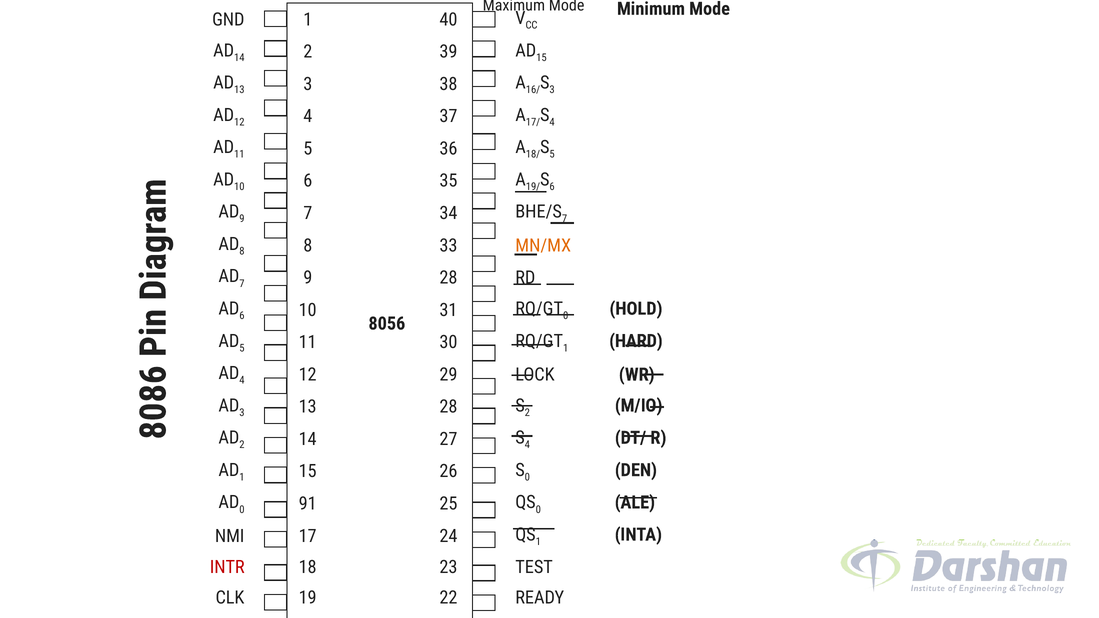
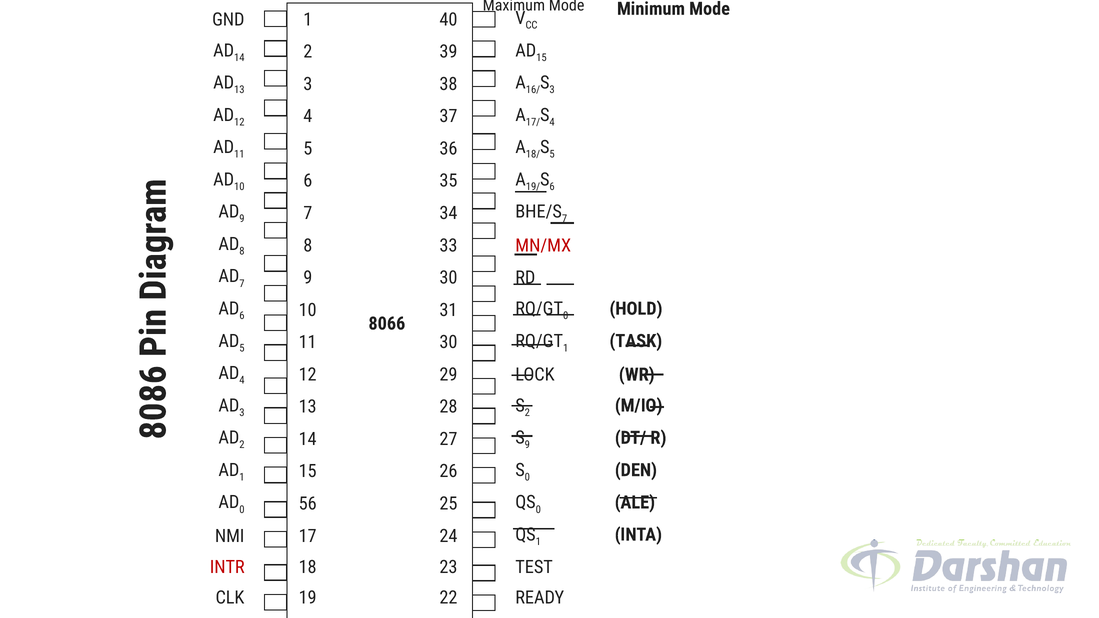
MN/MX colour: orange -> red (543, 246)
9 28: 28 -> 30 (448, 278)
8056: 8056 -> 8066 (387, 324)
HARD: HARD -> TASK (636, 341)
4: 4 -> 9 (527, 445)
91: 91 -> 56 (308, 504)
